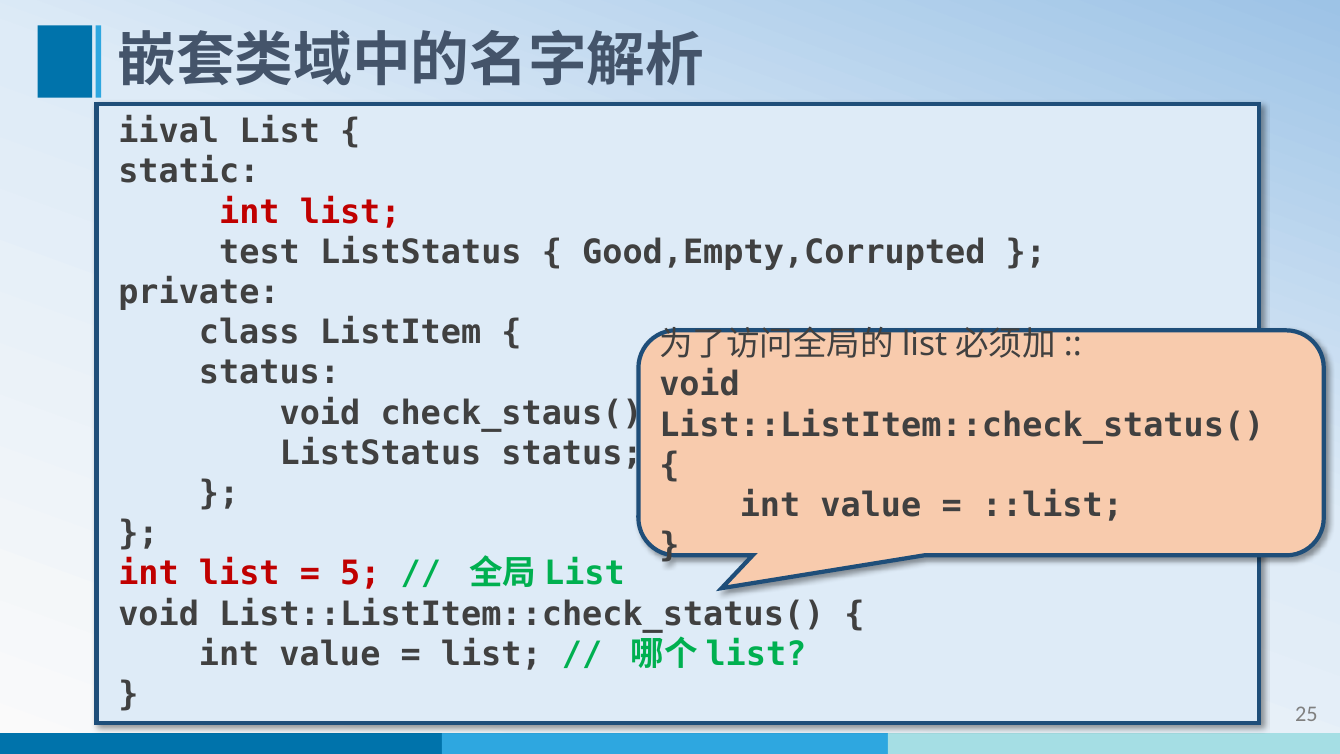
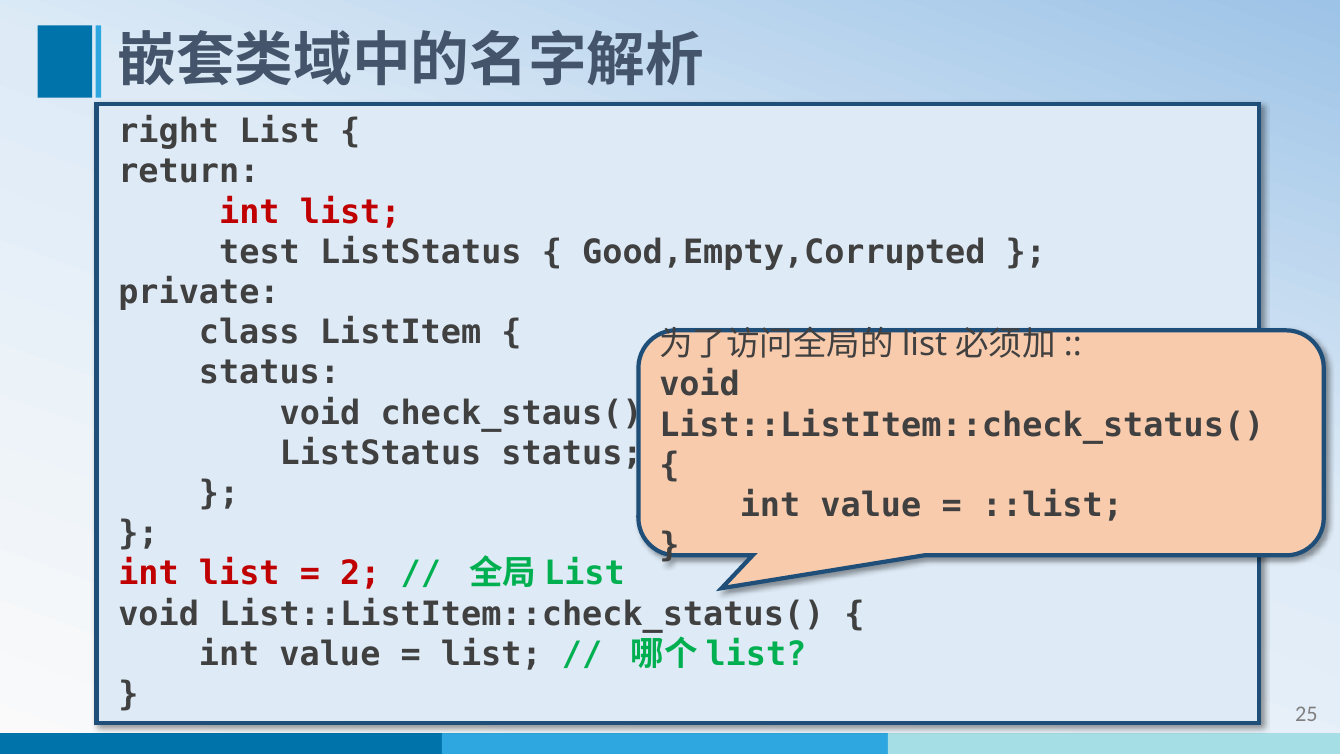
iival: iival -> right (169, 132)
static: static -> return (189, 172)
5: 5 -> 2 (360, 574)
